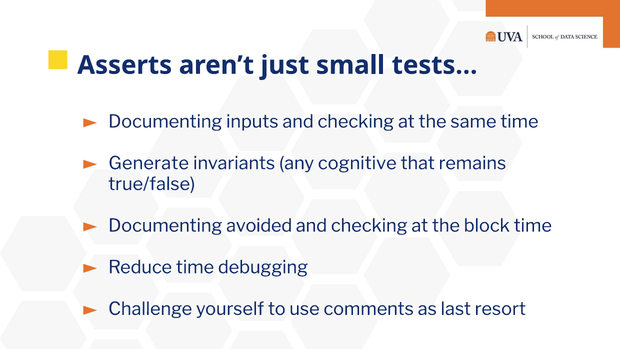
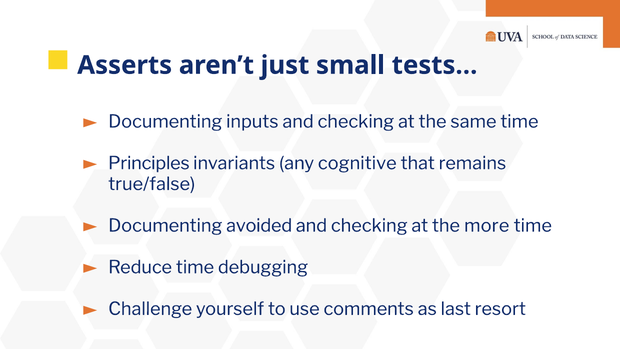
Generate: Generate -> Principles (149, 163)
block: block -> more (487, 226)
